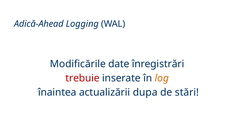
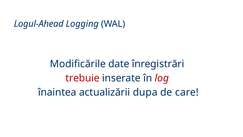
Adică-Ahead: Adică-Ahead -> Logul-Ahead (39, 24)
log colour: orange -> red (162, 78)
stări: stări -> care (187, 92)
